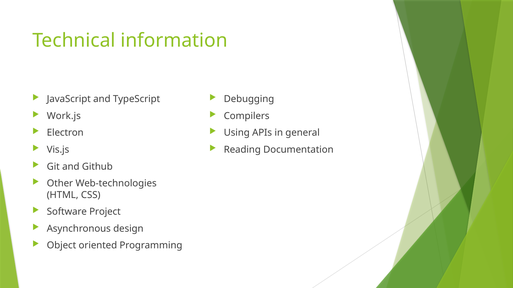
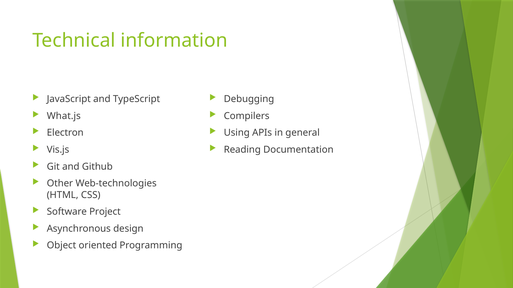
Work.js: Work.js -> What.js (64, 116)
